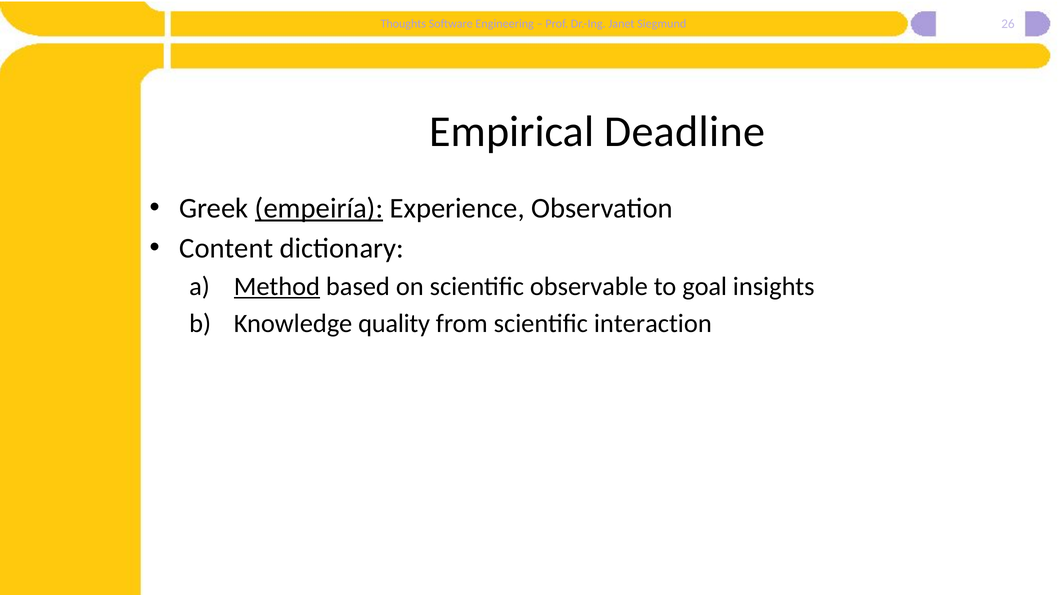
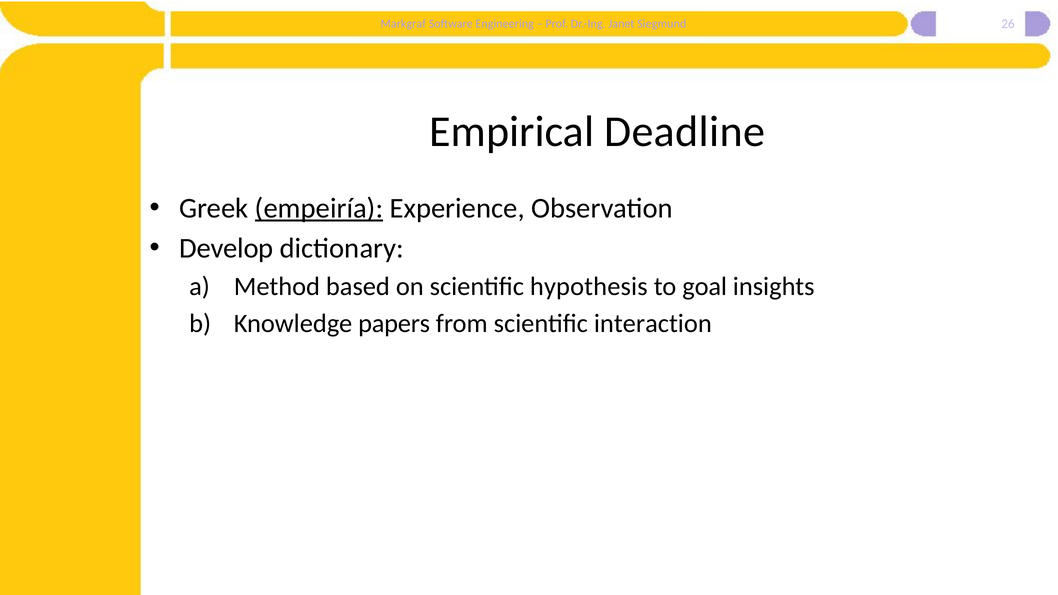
Thoughts: Thoughts -> Markgraf (403, 24)
Content: Content -> Develop (226, 248)
Method underline: present -> none (277, 287)
observable: observable -> hypothesis (589, 287)
quality: quality -> papers (394, 324)
